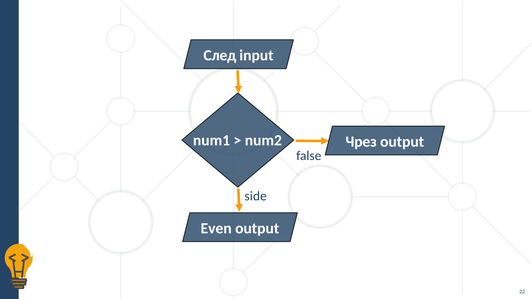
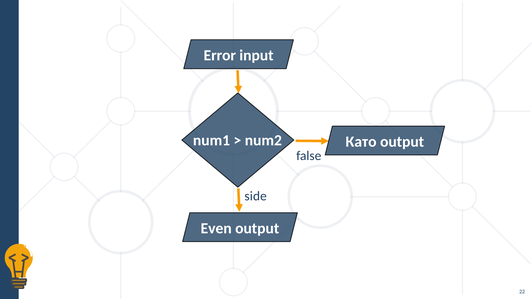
След: След -> Error (220, 55)
Чрез: Чрез -> Като (361, 142)
